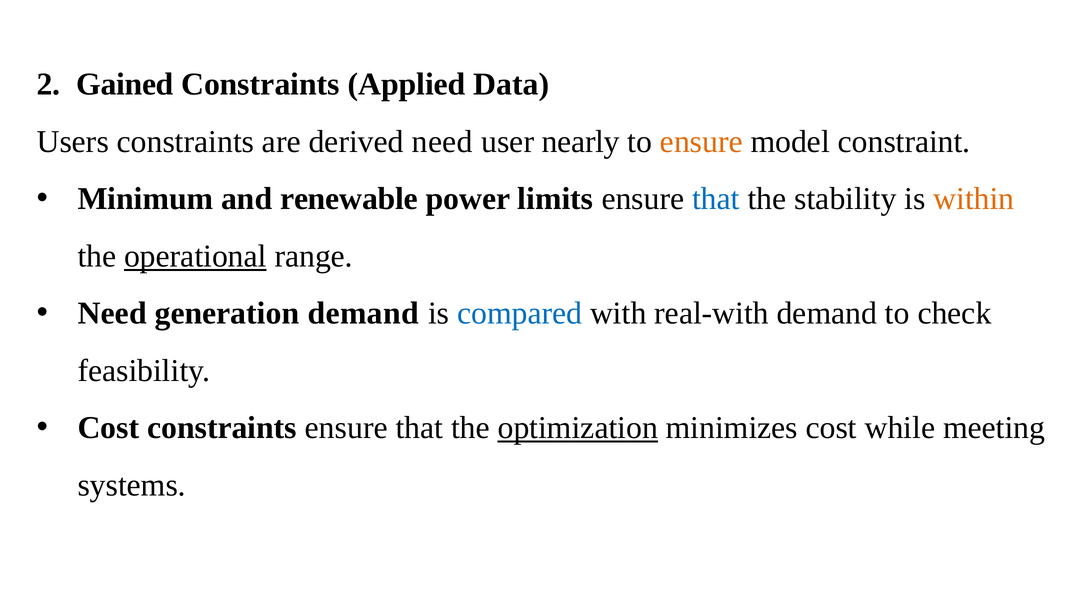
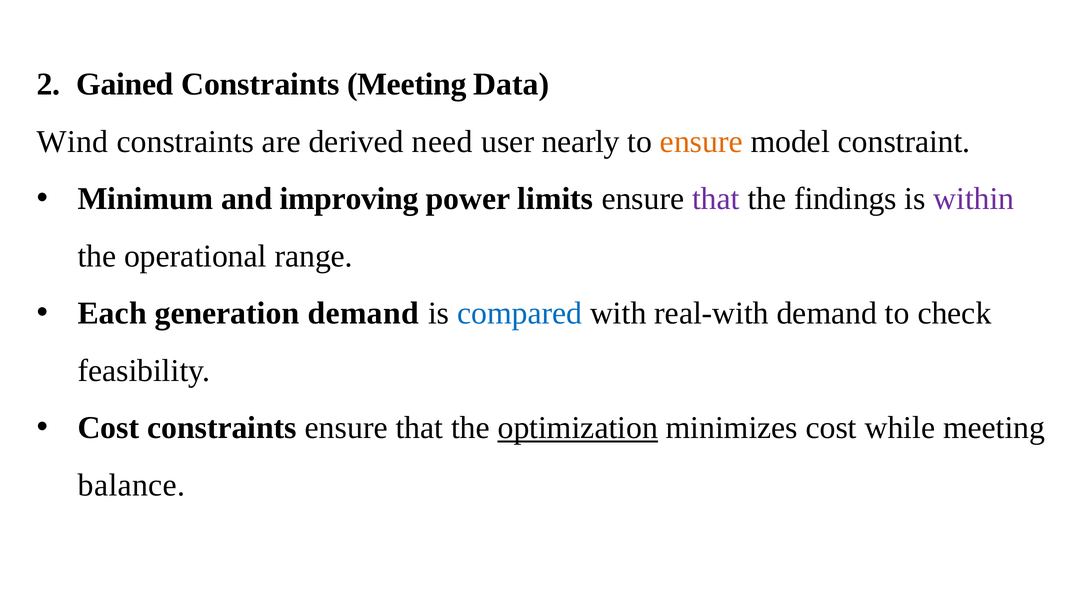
Constraints Applied: Applied -> Meeting (407, 85)
Users: Users -> Wind (73, 142)
renewable: renewable -> improving (349, 199)
that colour: blue -> purple (716, 199)
stability: stability -> findings (845, 199)
within colour: orange -> purple (974, 199)
operational underline: present -> none (195, 256)
Need: Need -> Each (112, 314)
systems: systems -> balance (132, 485)
